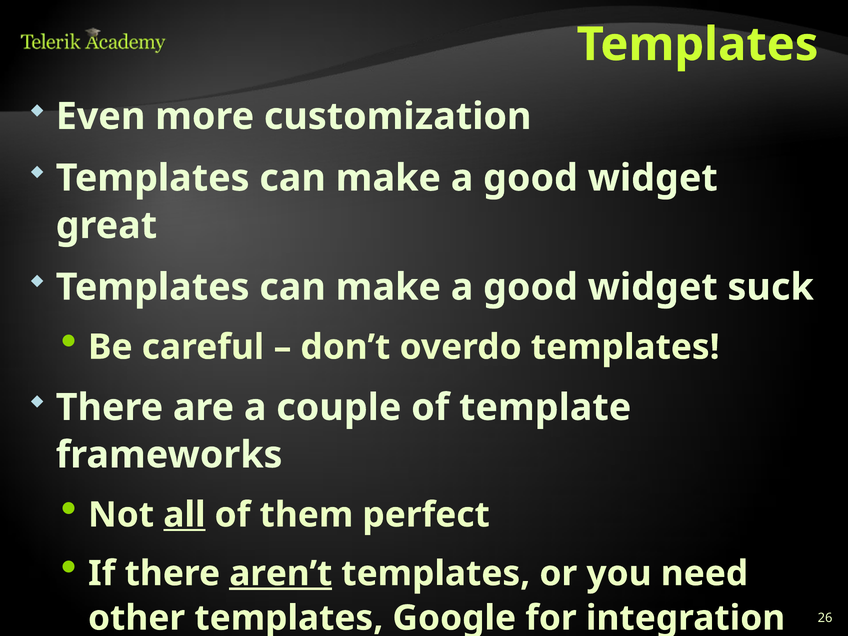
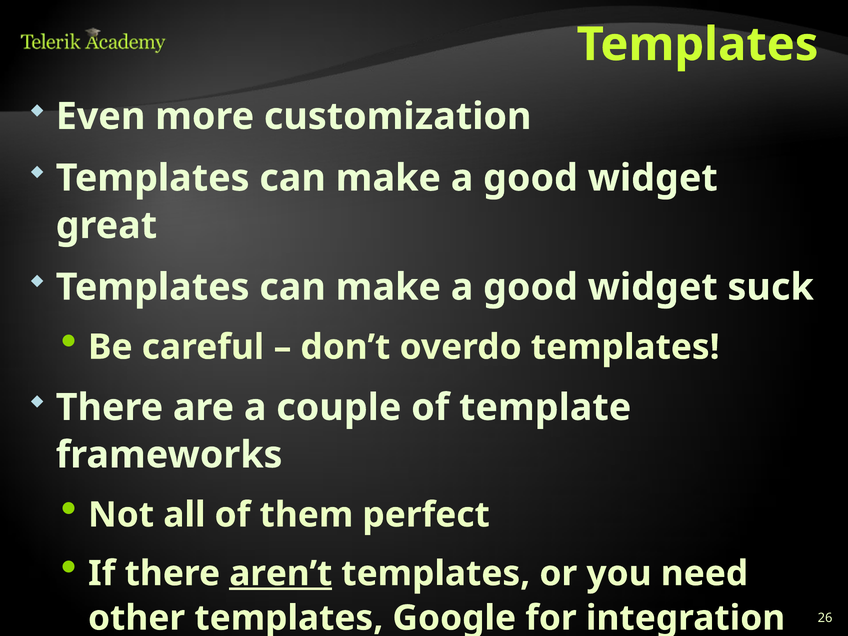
all underline: present -> none (184, 515)
